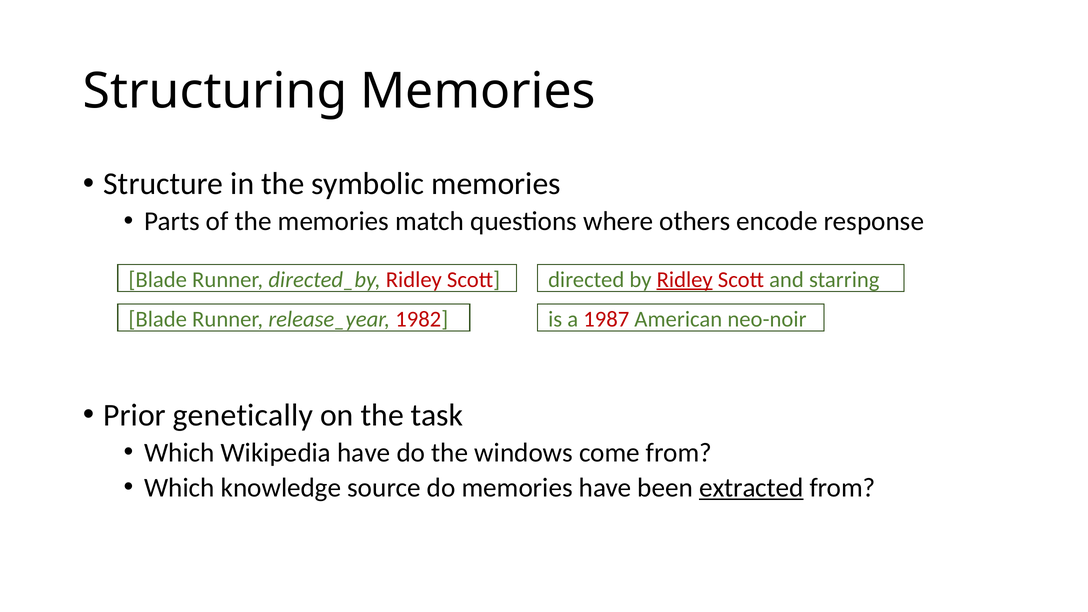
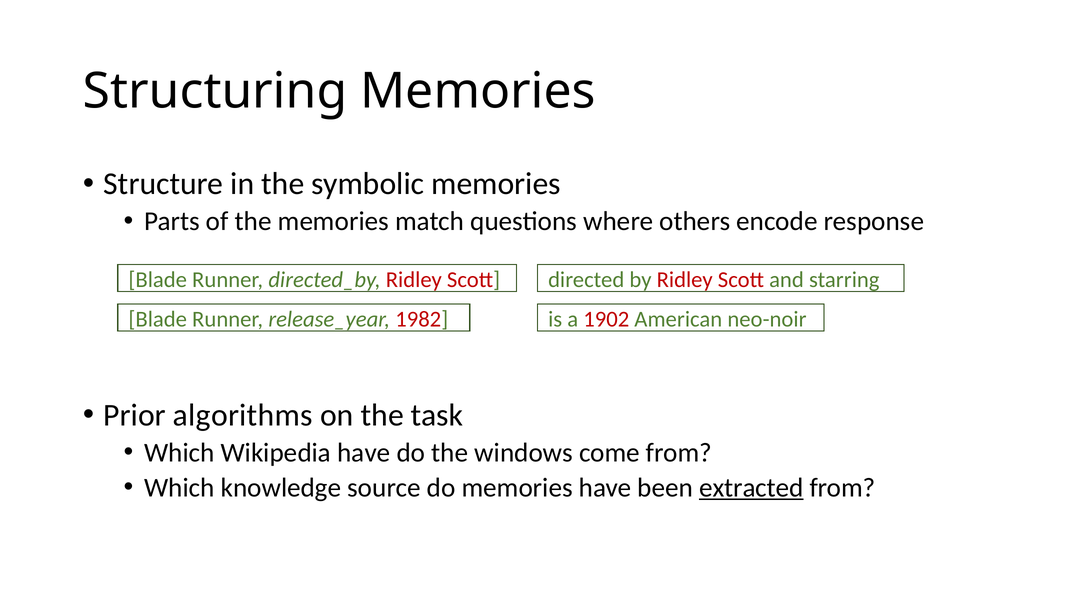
Ridley underline: present -> none (685, 280)
1987: 1987 -> 1902 (606, 319)
genetically: genetically -> algorithms (243, 415)
